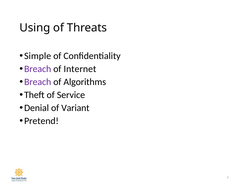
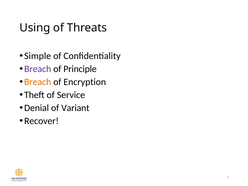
Internet: Internet -> Principle (80, 69)
Breach colour: purple -> orange (38, 82)
Algorithms: Algorithms -> Encryption (85, 82)
Pretend: Pretend -> Recover (41, 121)
